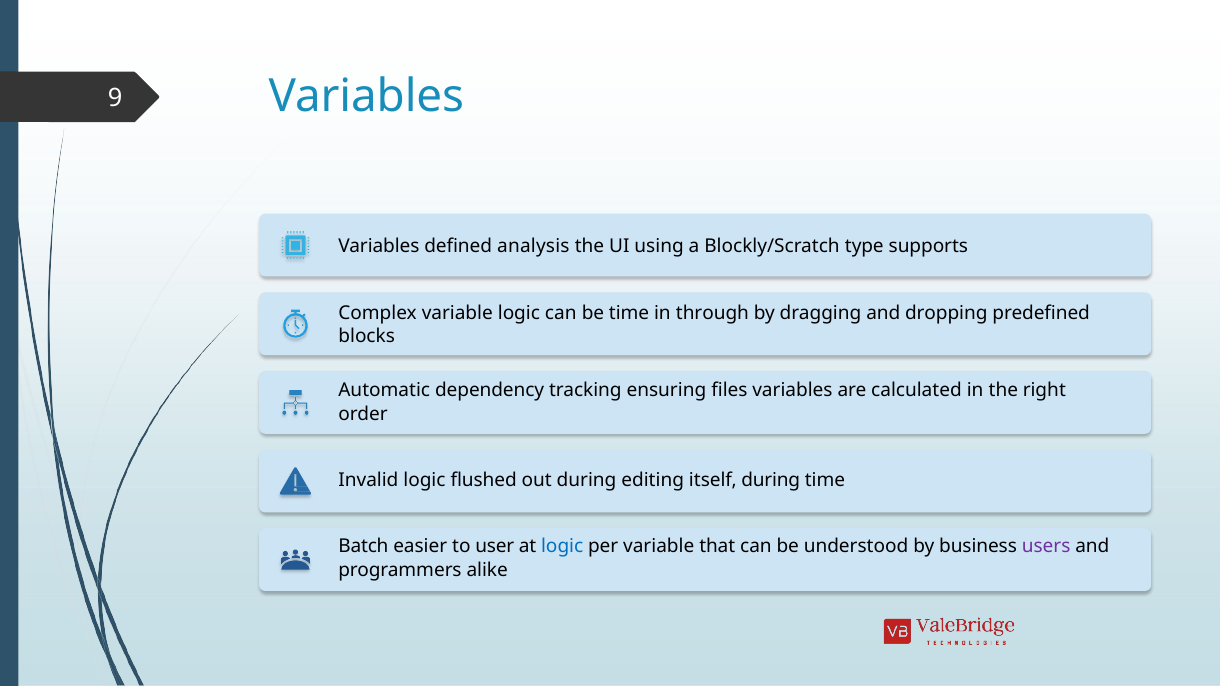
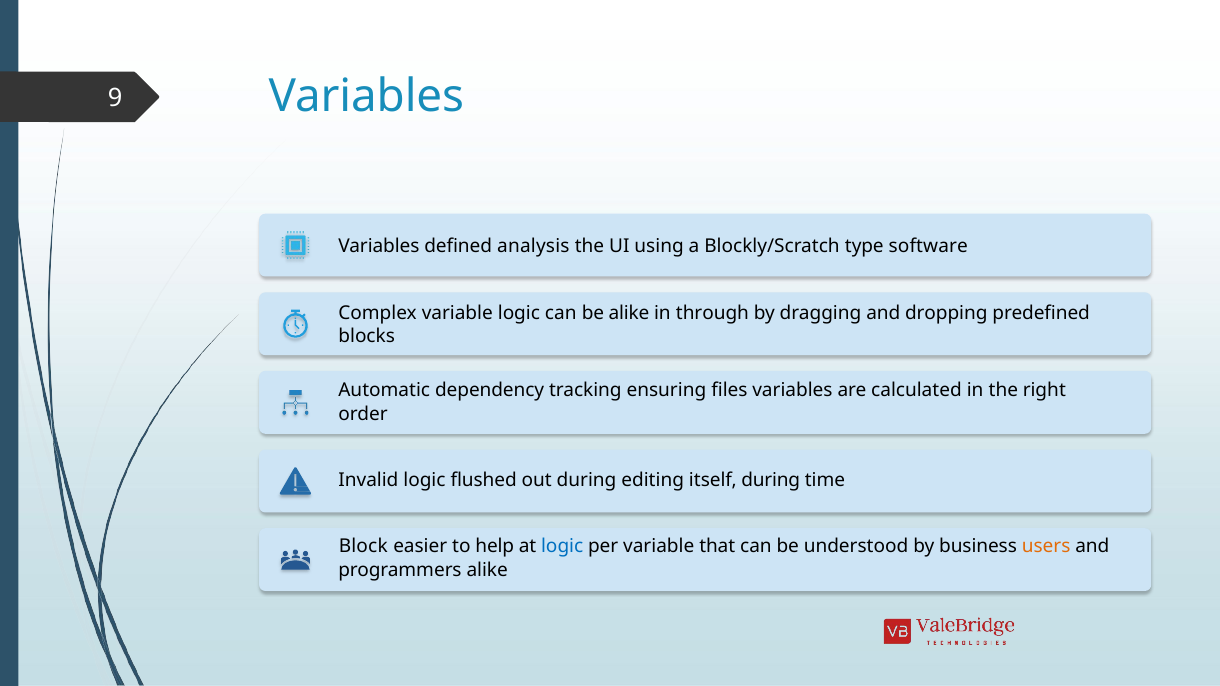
supports: supports -> software (928, 246)
be time: time -> alike (629, 313)
Batch: Batch -> Block (363, 547)
user: user -> help (495, 547)
users colour: purple -> orange (1046, 547)
